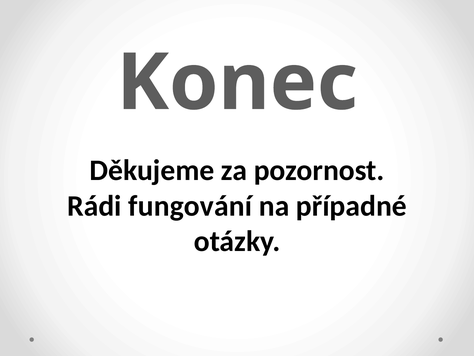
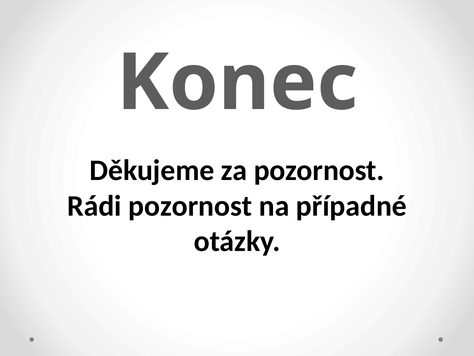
Rádi fungování: fungování -> pozornost (190, 206)
